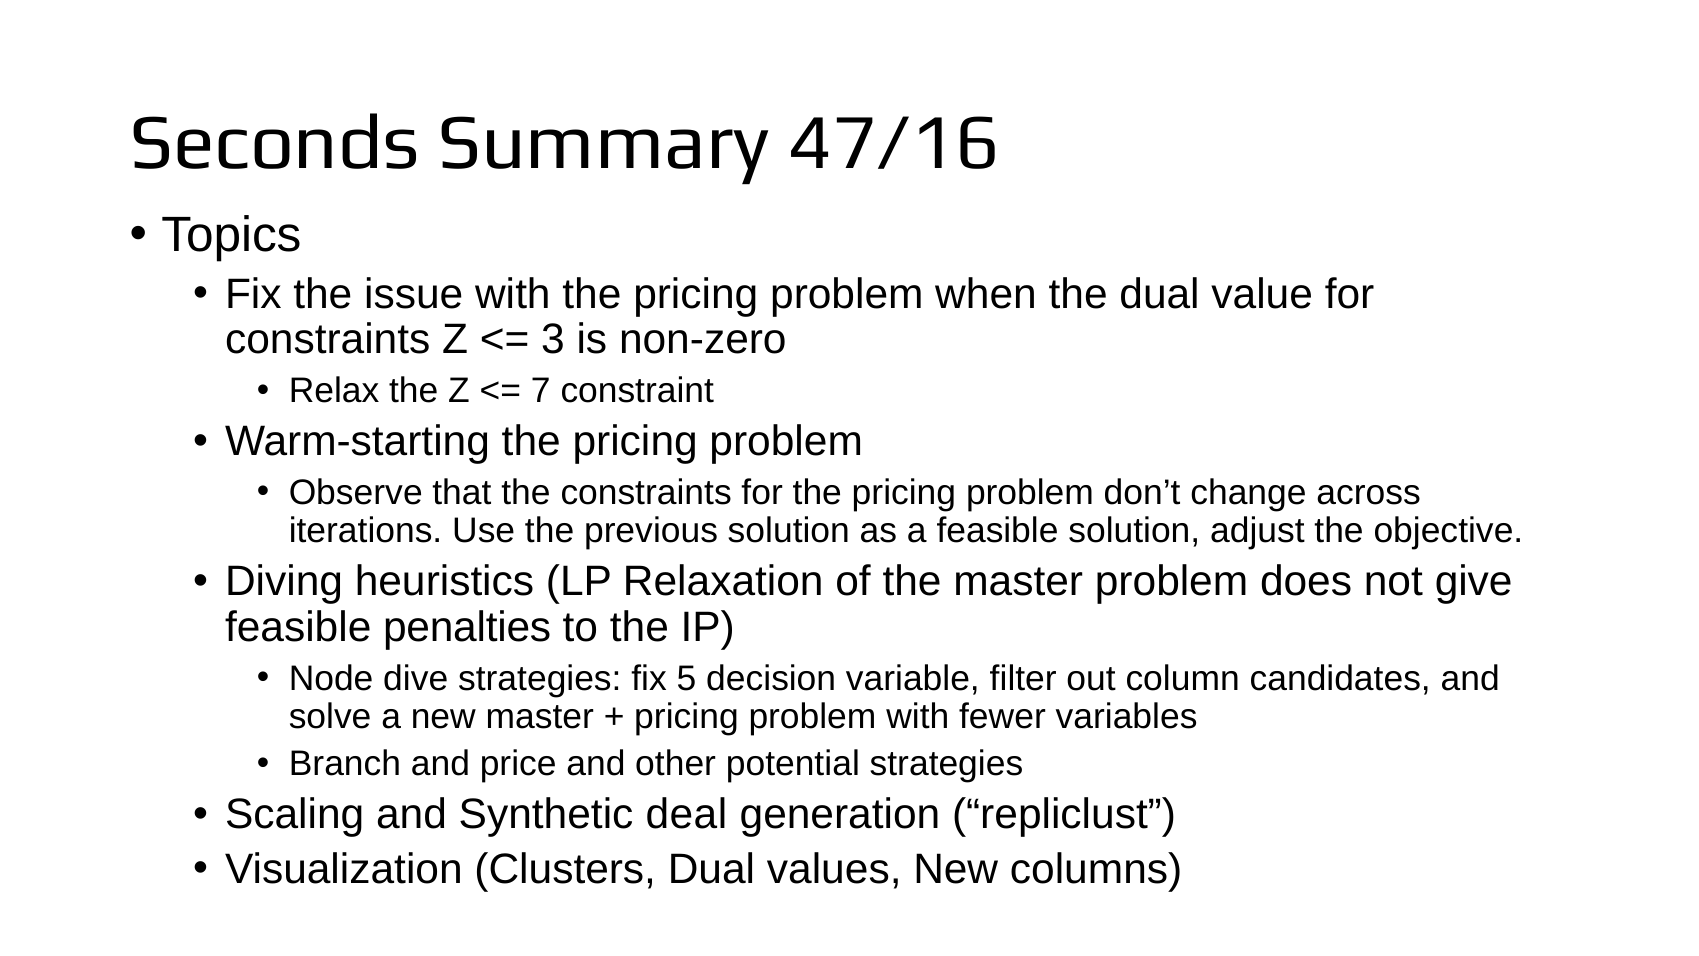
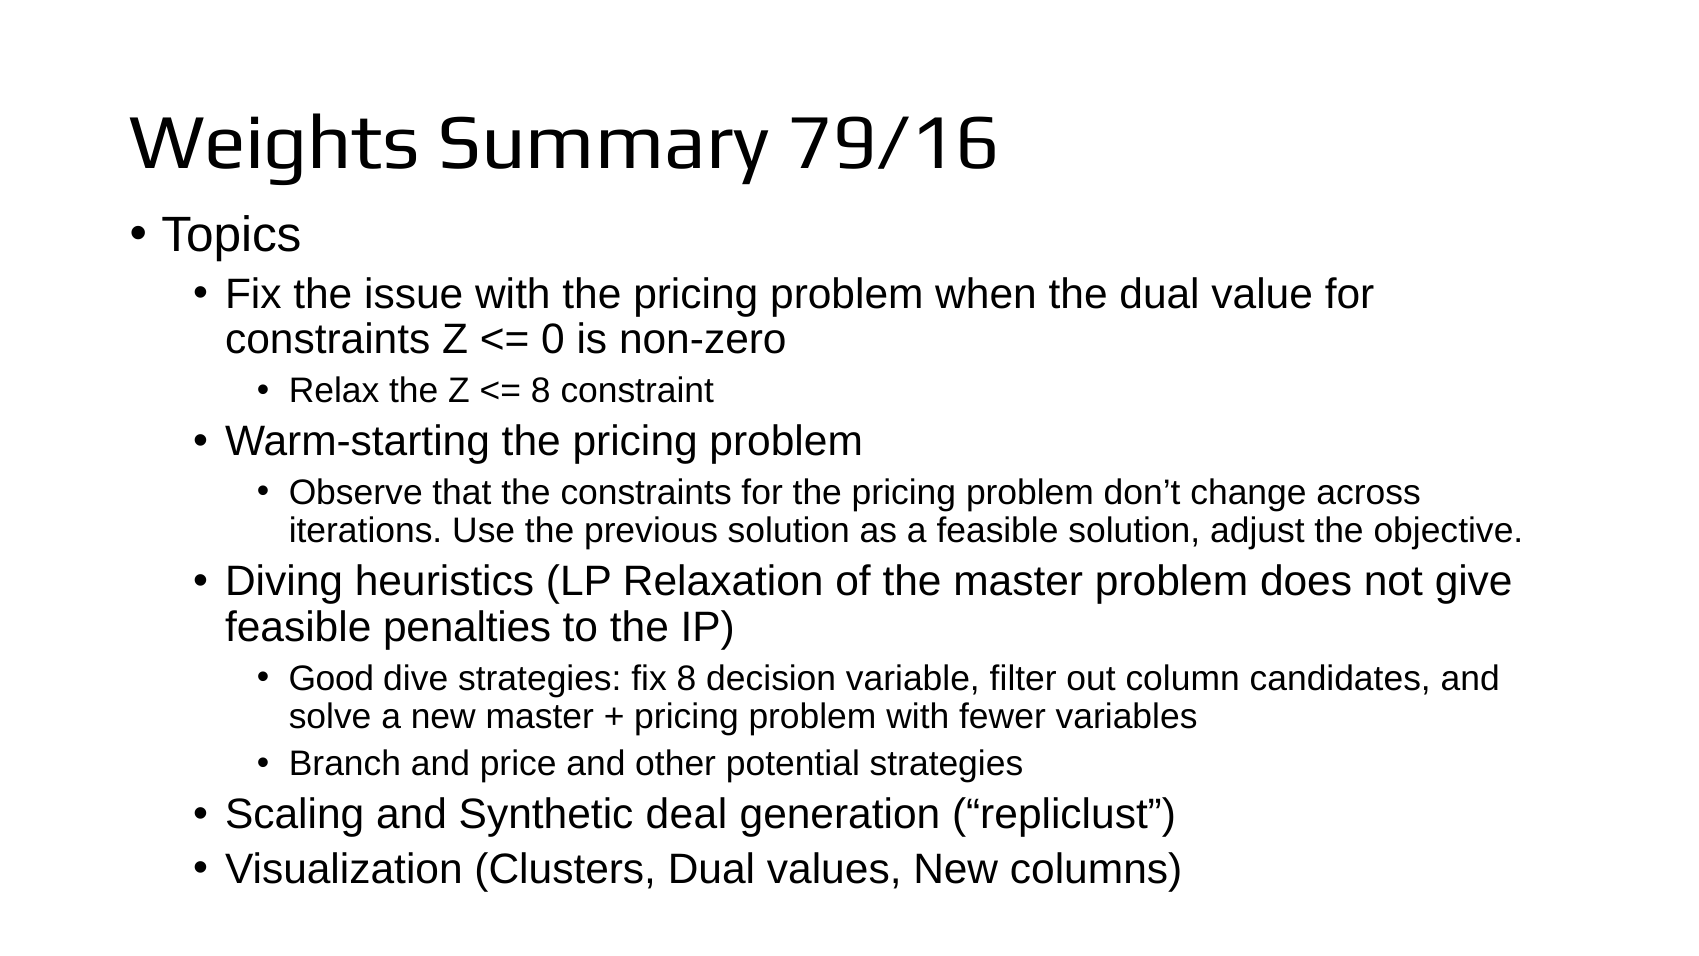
Seconds: Seconds -> Weights (275, 143)
47/16: 47/16 -> 79/16 (894, 143)
3: 3 -> 0 (553, 340)
7: 7 -> 8 (541, 391)
Node: Node -> Good (331, 678)
fix 5: 5 -> 8 (687, 678)
